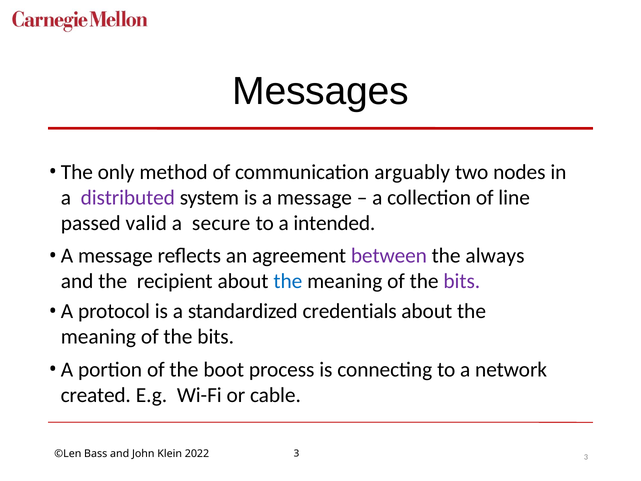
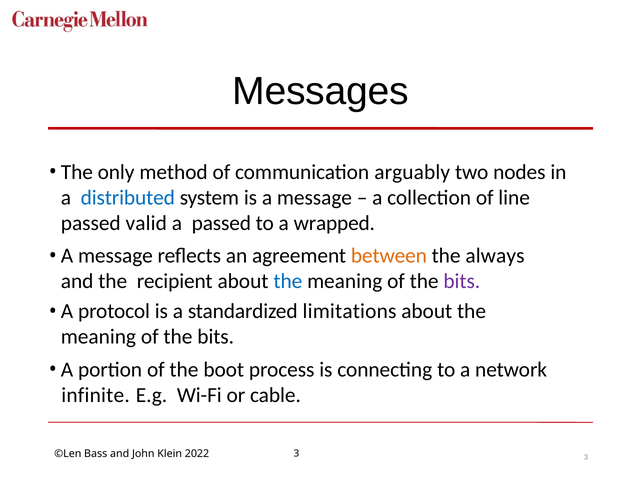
distributed colour: purple -> blue (128, 198)
a secure: secure -> passed (221, 223)
intended: intended -> wrapped (334, 223)
between colour: purple -> orange (389, 256)
credentials: credentials -> limitations (349, 311)
created: created -> infinite (96, 395)
